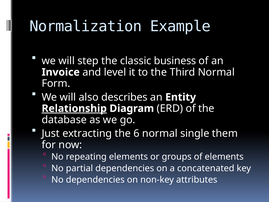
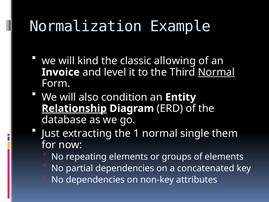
step: step -> kind (88, 61)
business: business -> allowing (175, 61)
Normal underline: none -> present (216, 72)
describes: describes -> condition (124, 97)
6: 6 -> 1 (136, 133)
